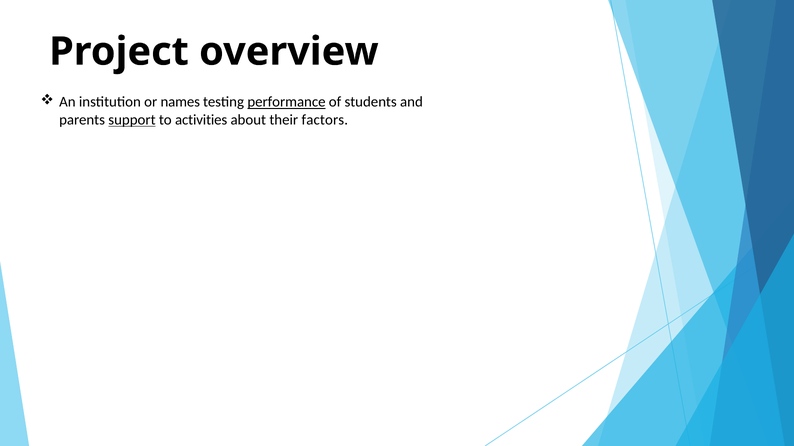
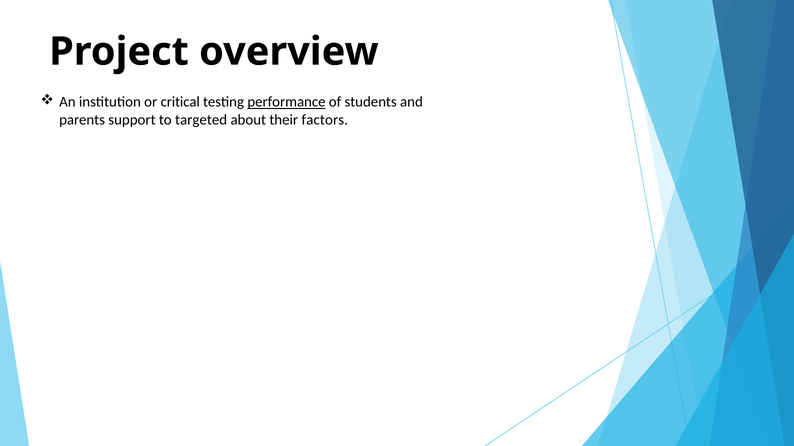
names: names -> critical (180, 102)
support underline: present -> none (132, 120)
activities: activities -> targeted (201, 120)
